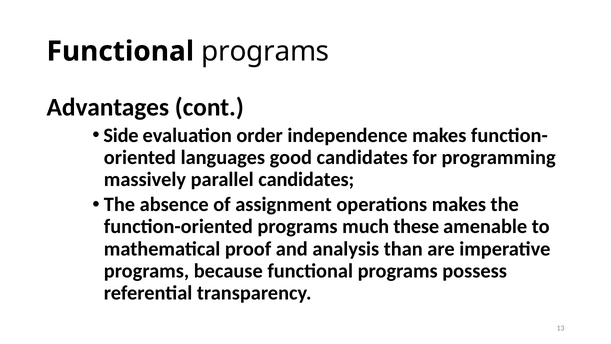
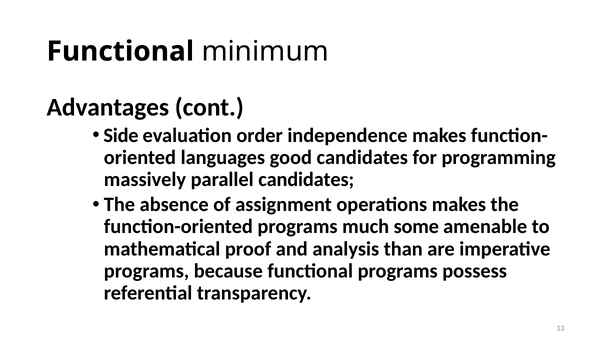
programs: programs -> minimum (265, 51)
these: these -> some (416, 227)
